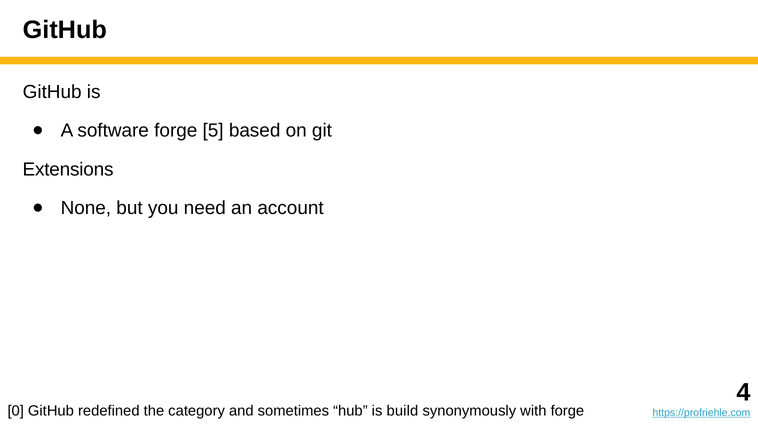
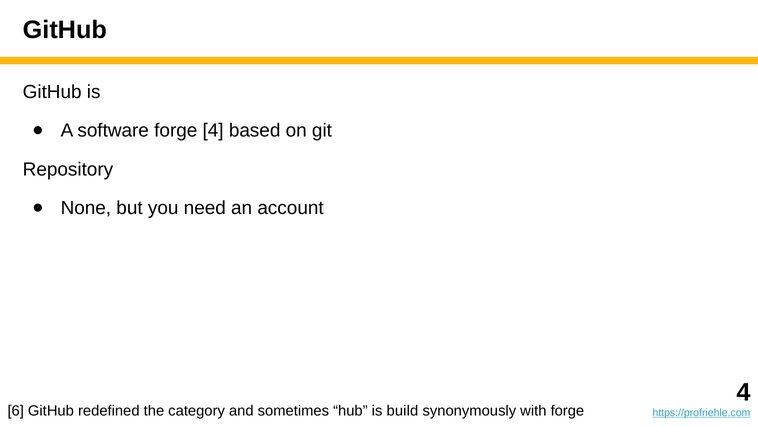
forge 5: 5 -> 4 (213, 131)
Extensions: Extensions -> Repository (68, 169)
0: 0 -> 6 (16, 411)
